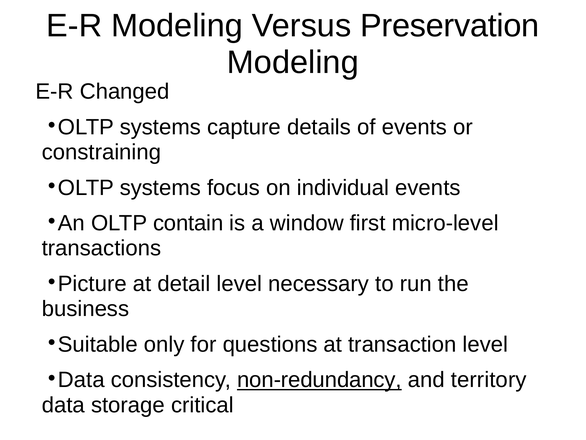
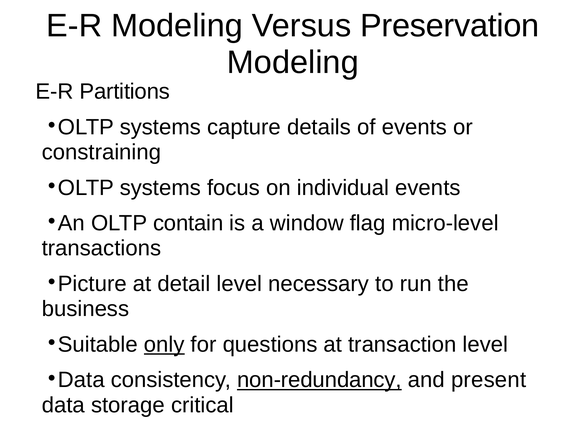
Changed: Changed -> Partitions (125, 91)
first: first -> flag (368, 223)
only underline: none -> present (164, 344)
territory: territory -> present (489, 380)
